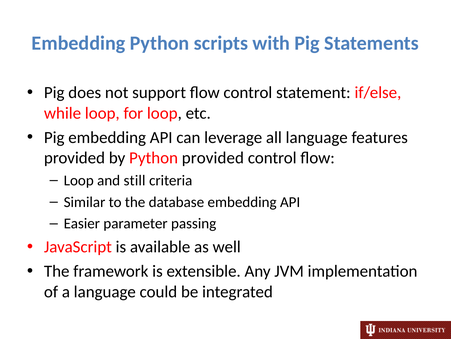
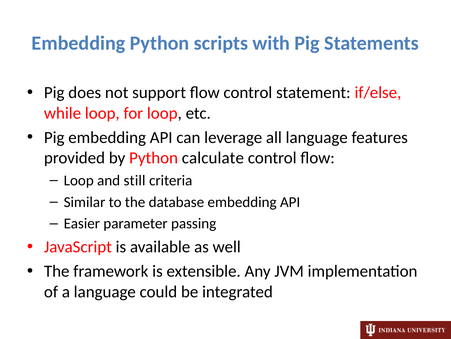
Python provided: provided -> calculate (213, 157)
